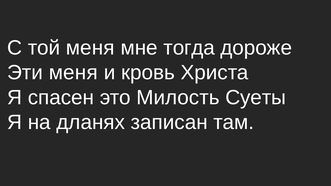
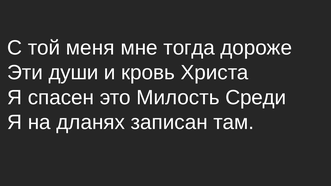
Эти меня: меня -> души (73, 73)
Суеты: Суеты -> Среди (256, 98)
